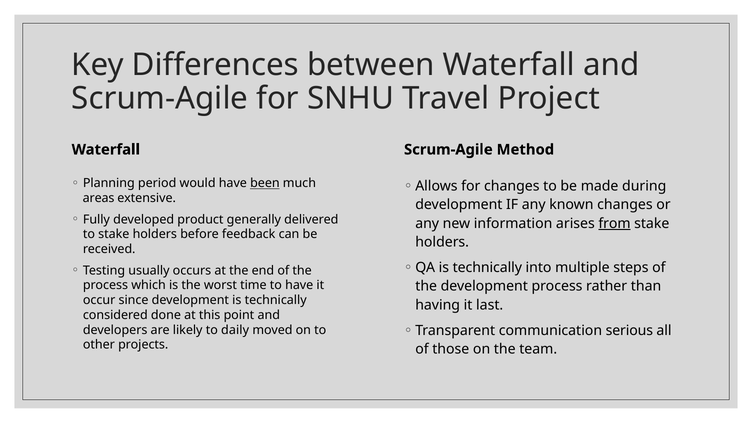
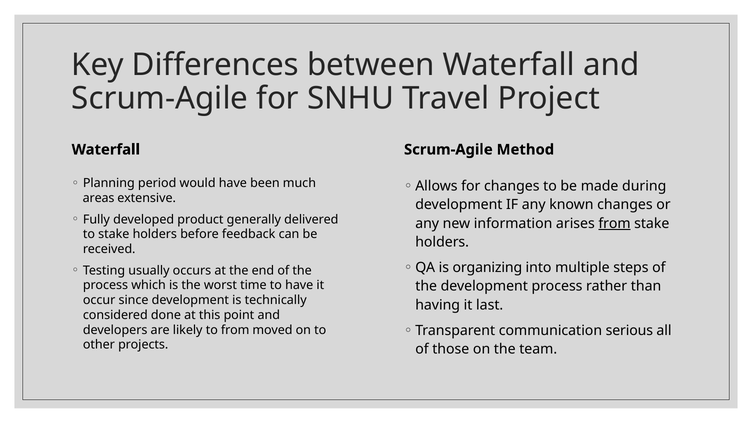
been underline: present -> none (265, 183)
QA is technically: technically -> organizing (487, 268)
to daily: daily -> from (235, 330)
